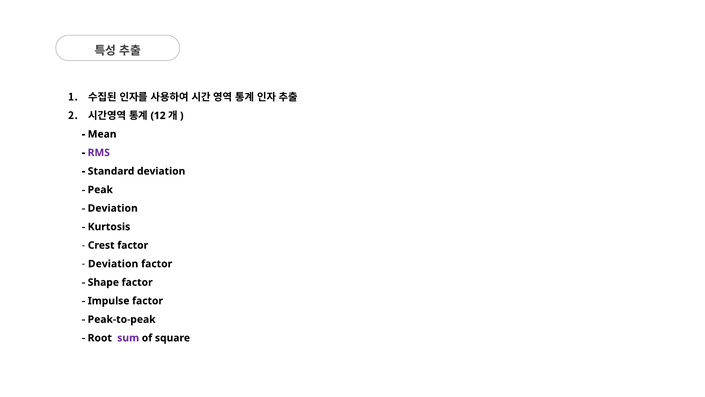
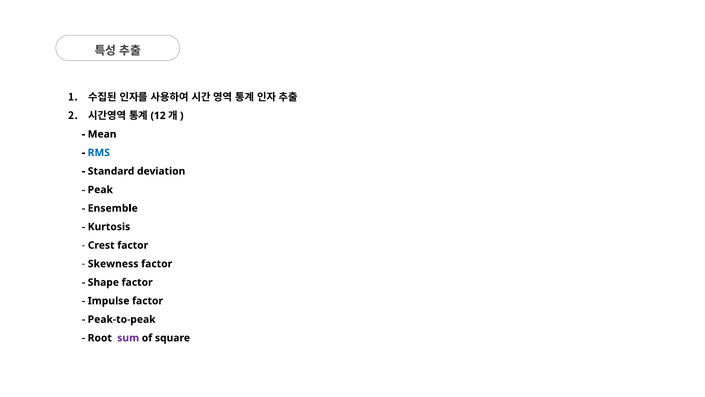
RMS colour: purple -> blue (99, 153)
Deviation: Deviation -> Ensemble (113, 208)
Deviation: Deviation -> Skewness (113, 264)
